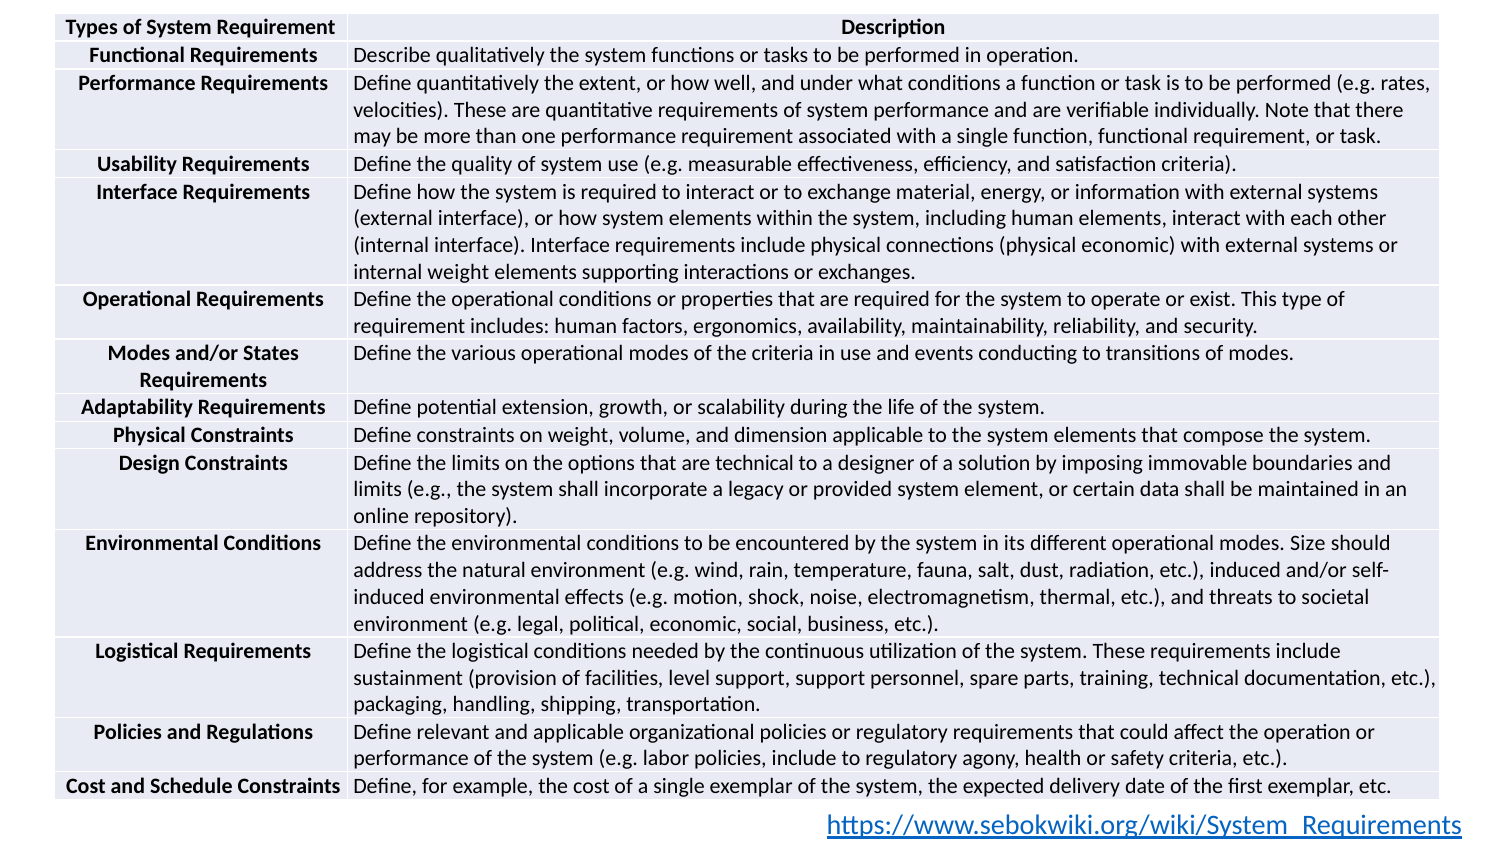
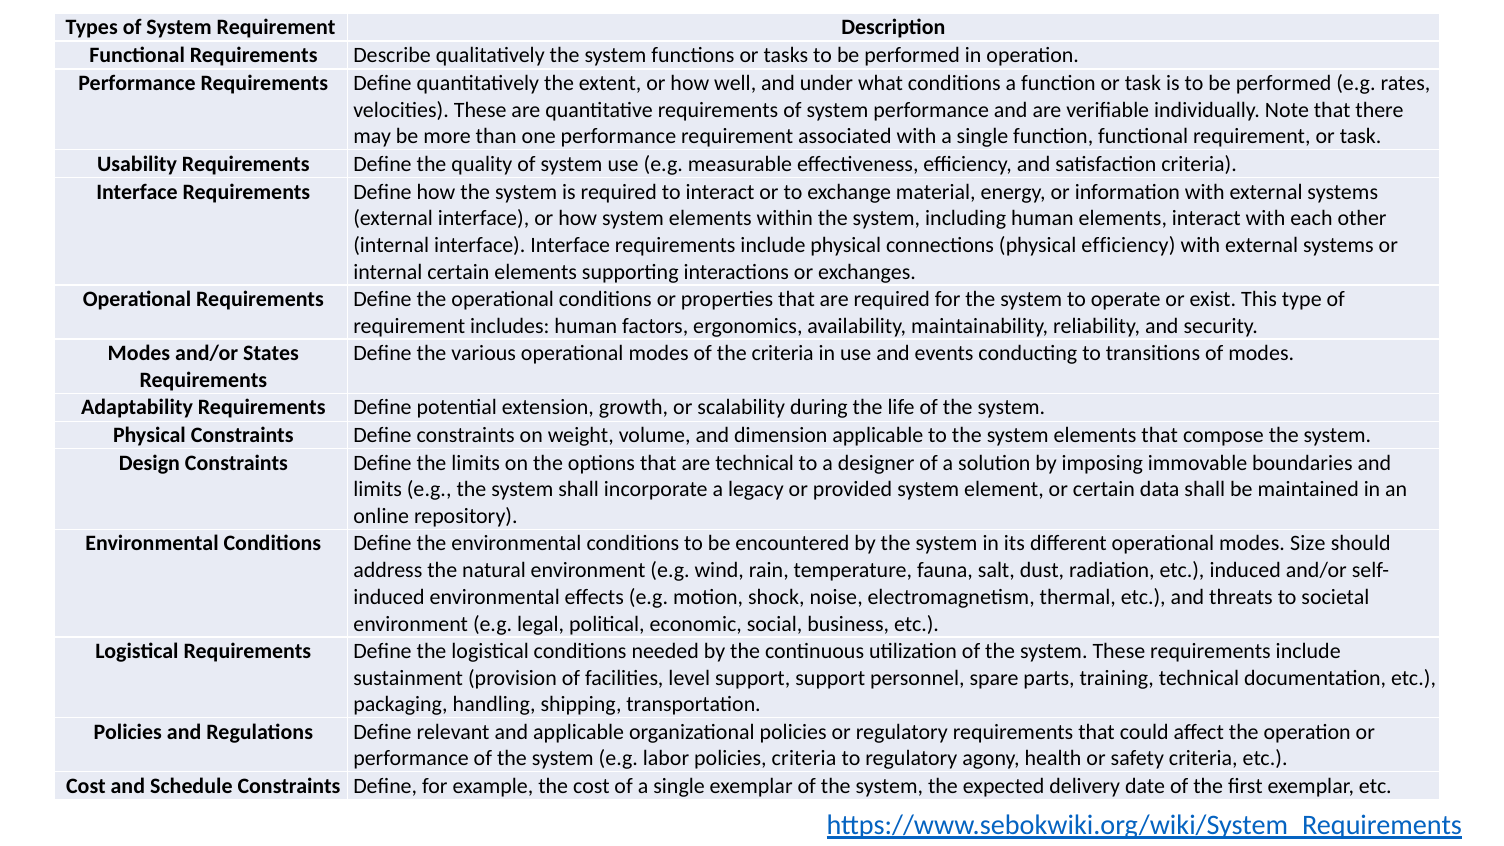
physical economic: economic -> efficiency (1128, 245)
internal weight: weight -> certain (458, 272)
policies include: include -> criteria (804, 759)
